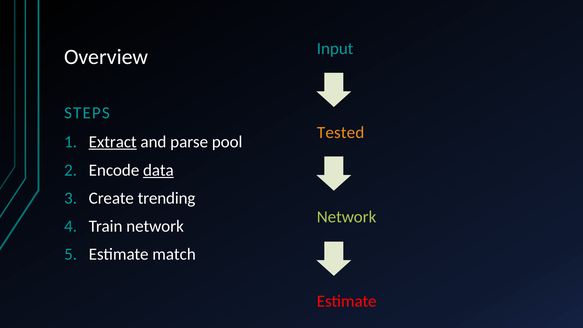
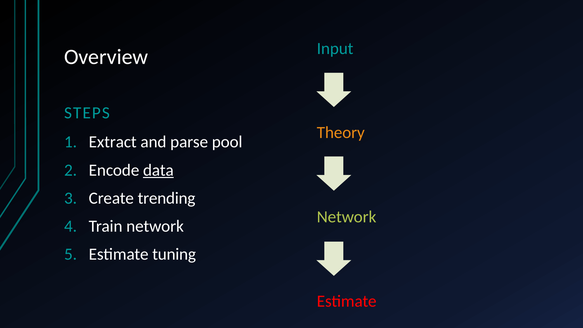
Tested: Tested -> Theory (341, 133)
Extract underline: present -> none (113, 142)
match: match -> tuning (174, 254)
